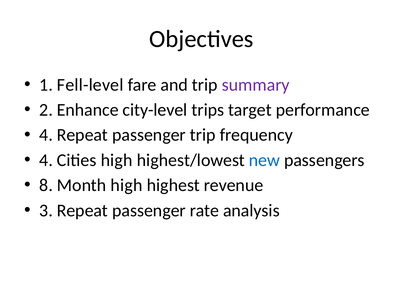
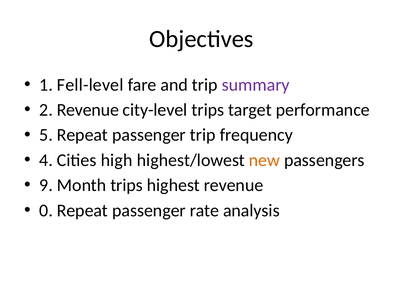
2 Enhance: Enhance -> Revenue (88, 110)
4: 4 -> 5 (46, 135)
new colour: blue -> orange (264, 160)
8: 8 -> 9 (46, 185)
Month high: high -> trips (127, 185)
3: 3 -> 0 (46, 210)
